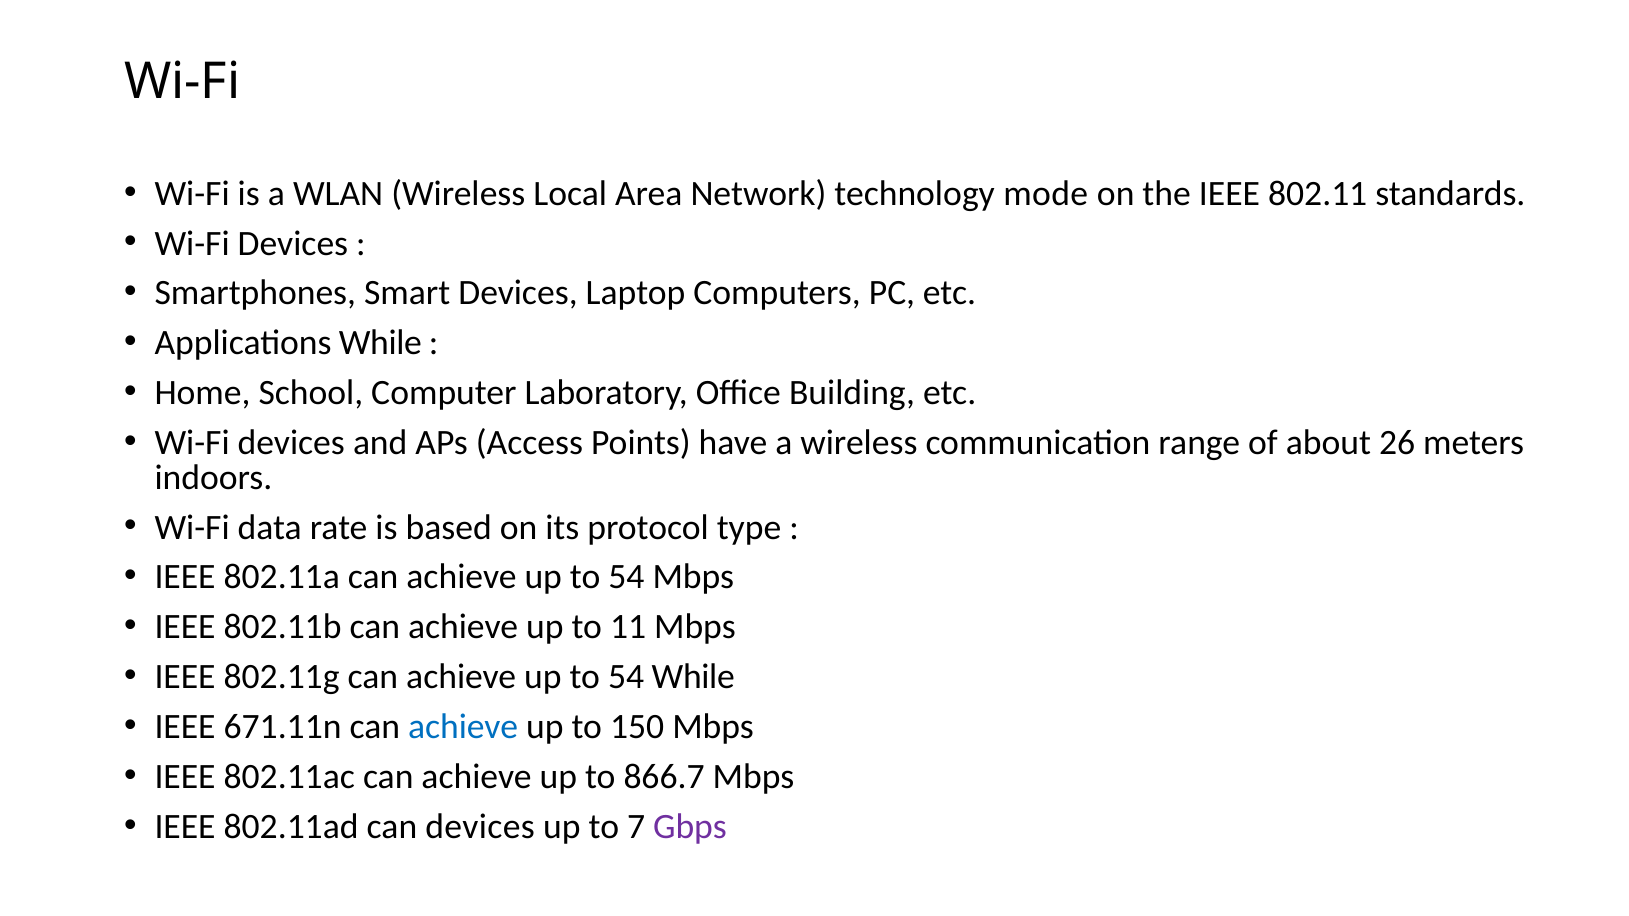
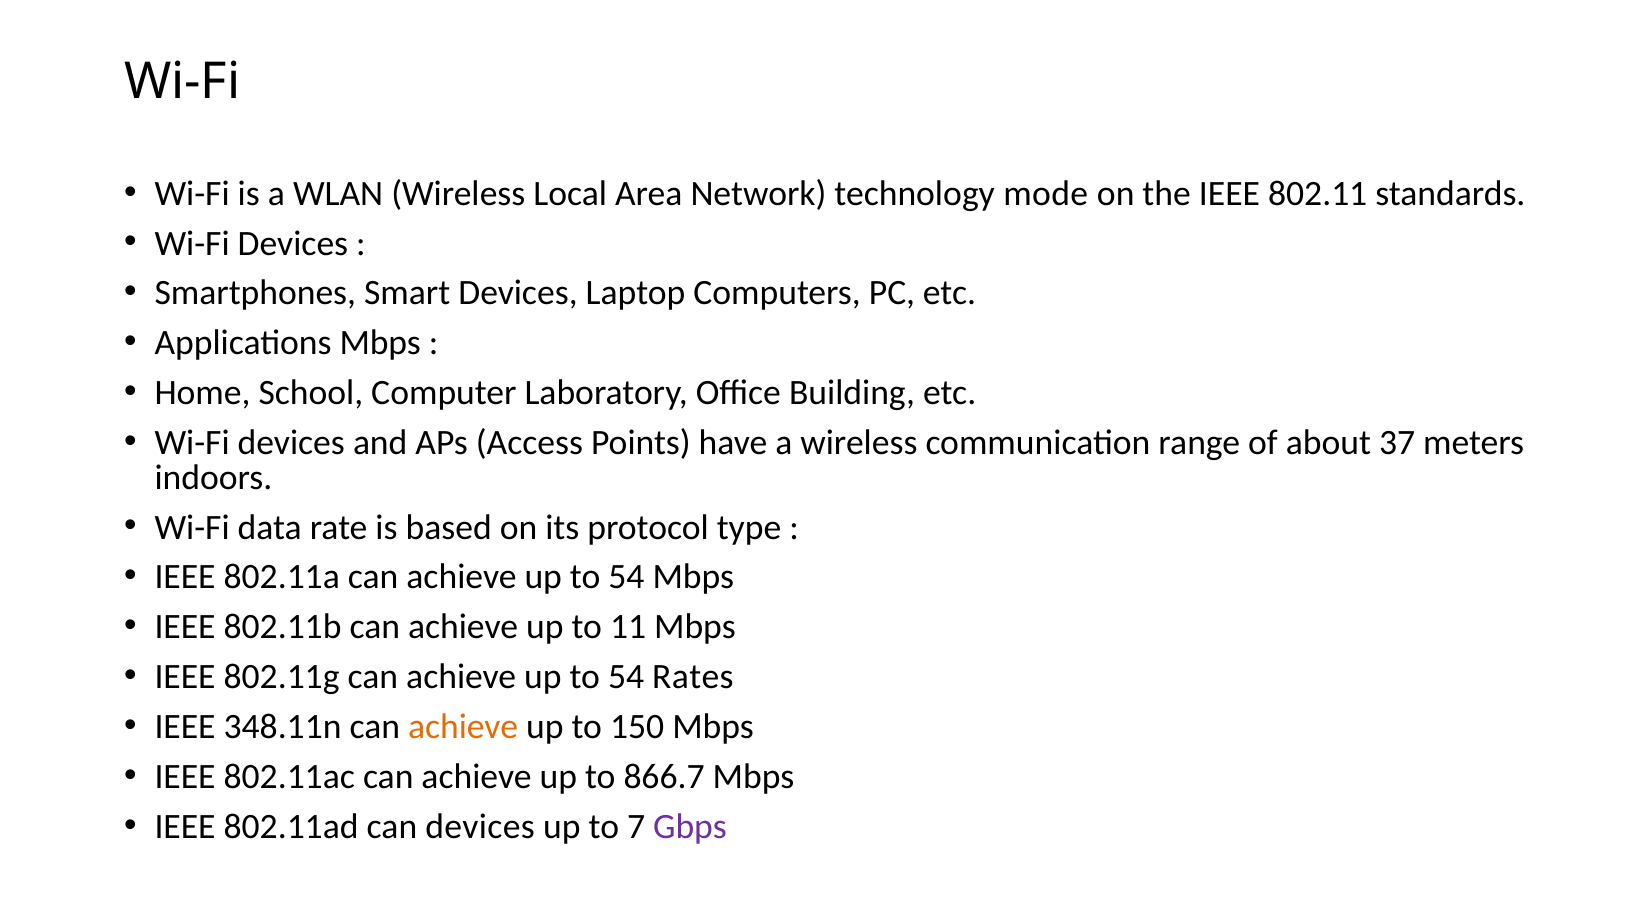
Applications While: While -> Mbps (380, 343)
26: 26 -> 37 (1397, 443)
54 While: While -> Rates (693, 677)
671.11n: 671.11n -> 348.11n (283, 727)
achieve colour: blue -> orange (463, 727)
